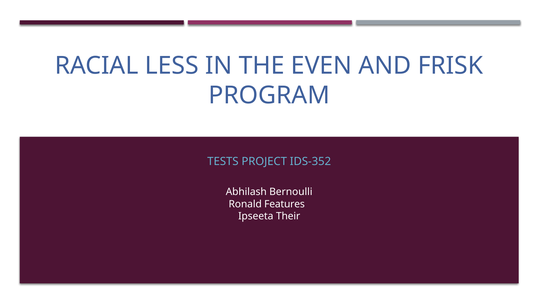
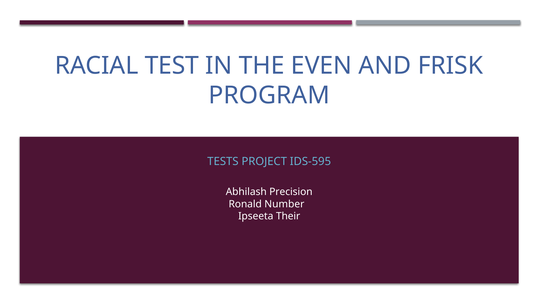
LESS: LESS -> TEST (172, 66)
IDS-352: IDS-352 -> IDS-595 (310, 161)
Bernoulli: Bernoulli -> Precision (291, 192)
Features: Features -> Number (284, 204)
